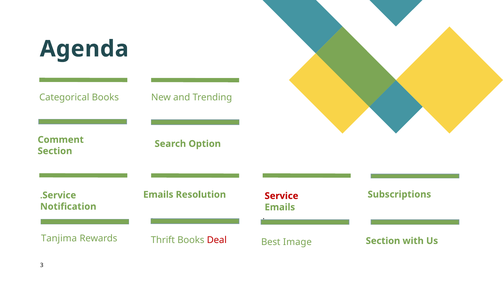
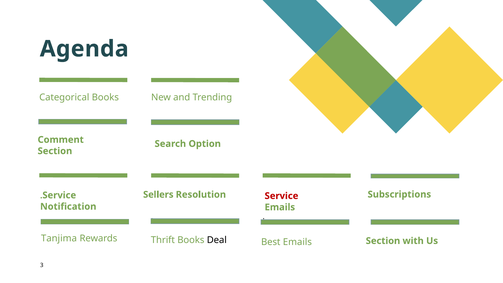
Emails: Emails -> Sellers (158, 195)
Deal colour: red -> black (217, 240)
Best Image: Image -> Emails (297, 242)
